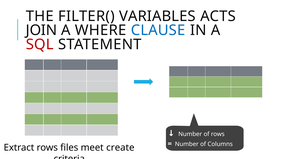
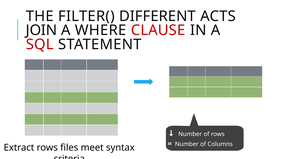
VARIABLES: VARIABLES -> DIFFERENT (157, 16)
CLAUSE colour: blue -> red (158, 30)
create: create -> syntax (120, 148)
